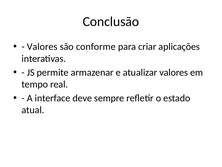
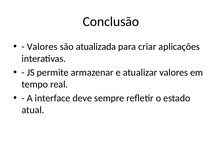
conforme: conforme -> atualizada (96, 47)
